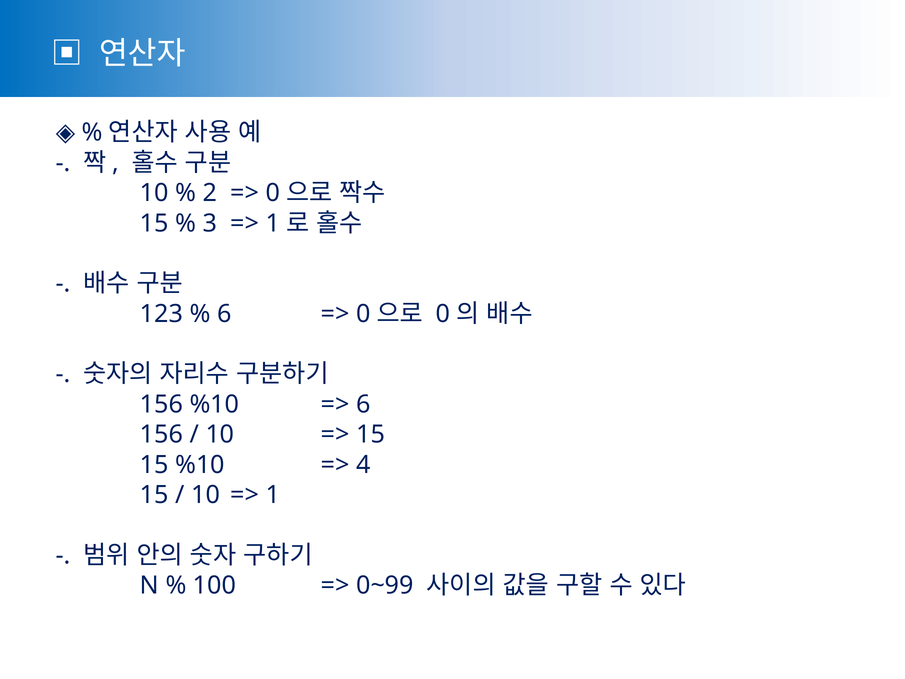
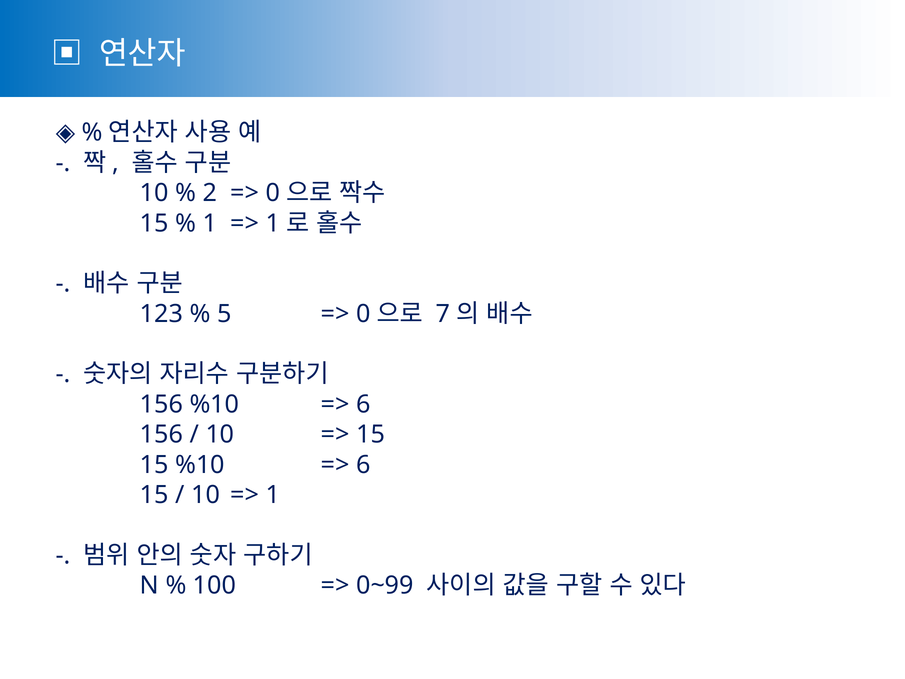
3: 3 -> 1 (210, 223)
6: 6 -> 5 (224, 314)
0: 0 -> 7 (443, 314)
4: 4 -> 6 (363, 465)
